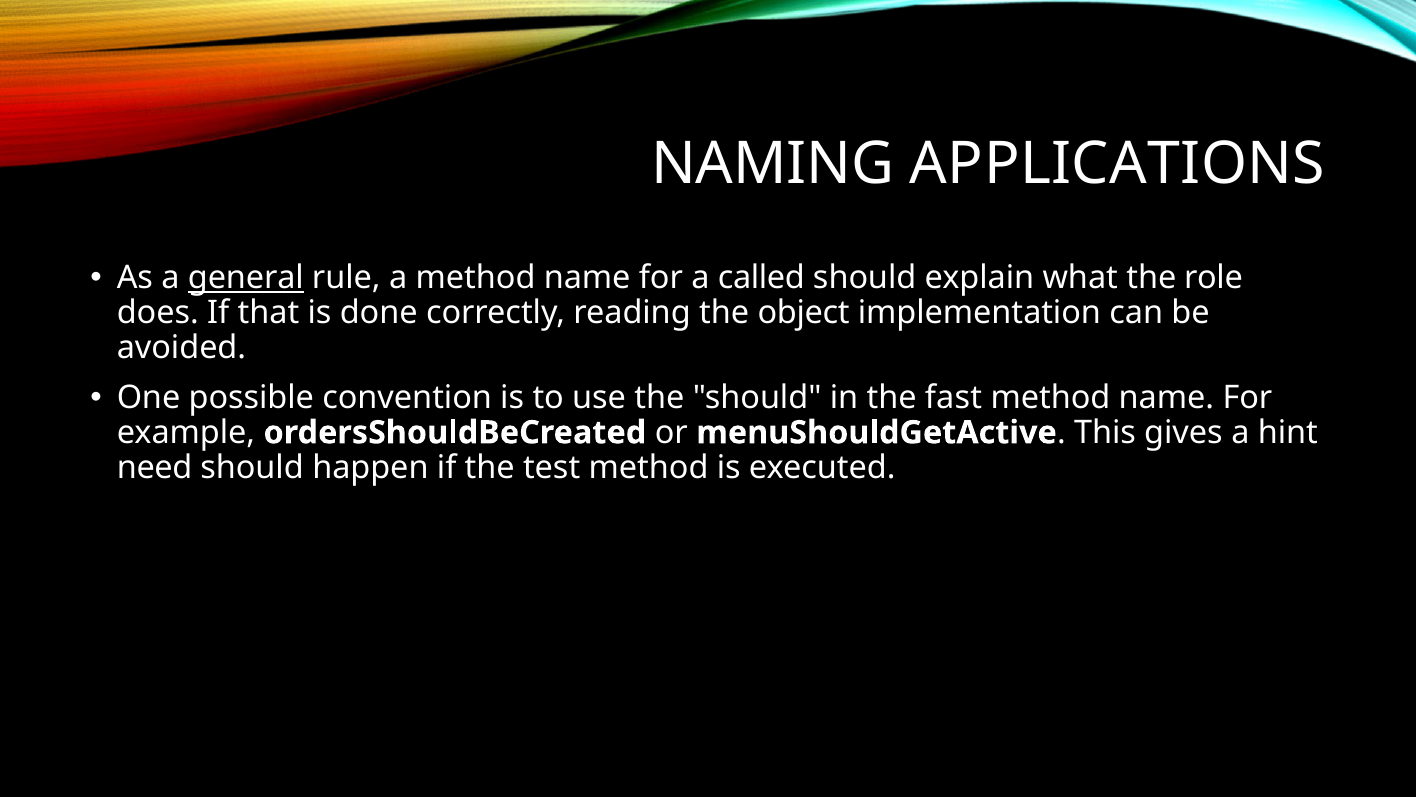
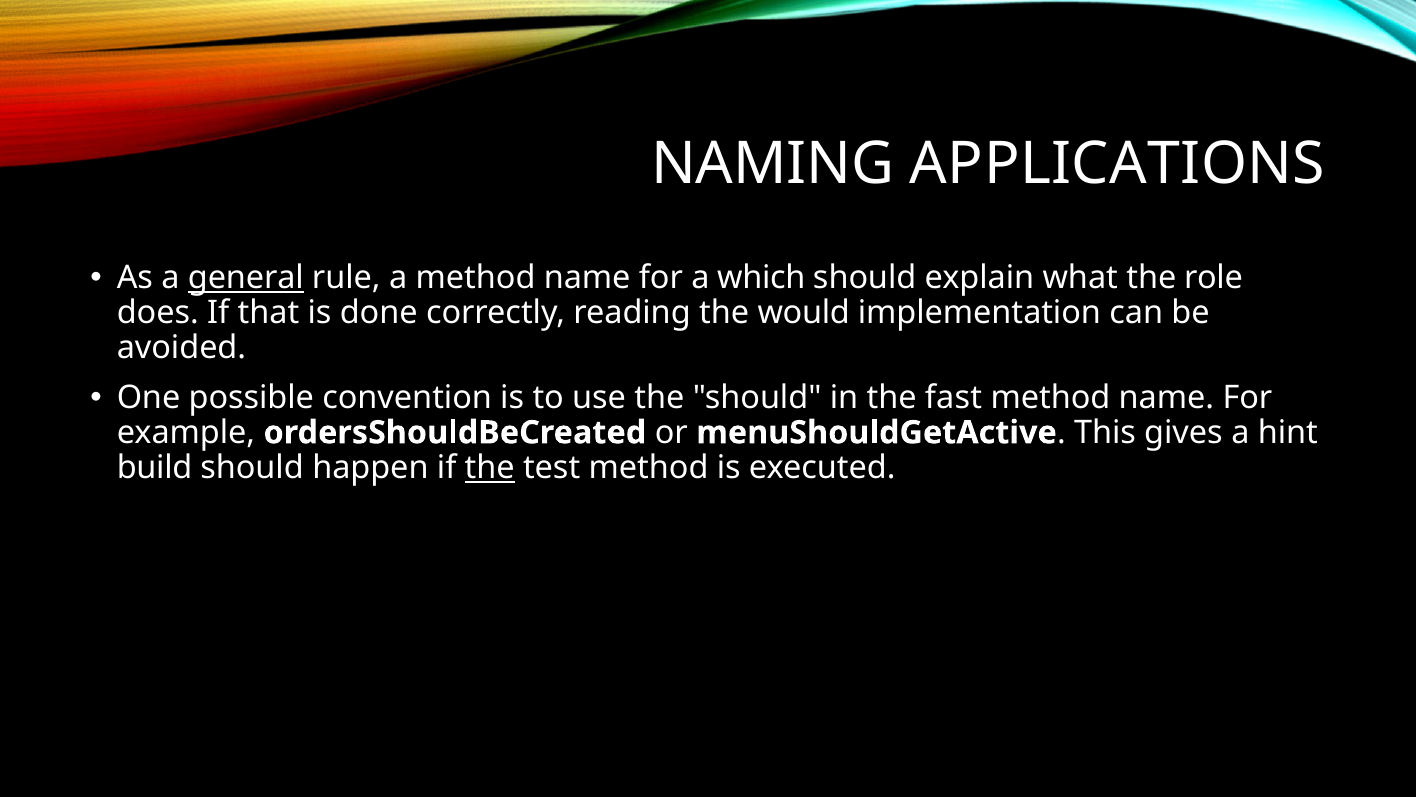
called: called -> which (761, 277)
object: object -> would (804, 313)
need: need -> build (155, 467)
the underline: none -> present (490, 467)
